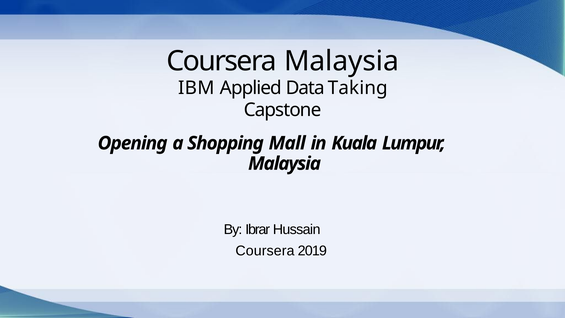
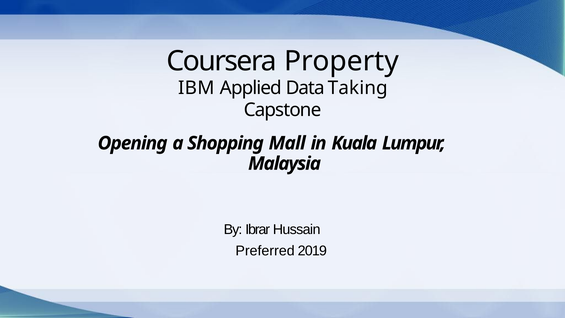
Coursera Malaysia: Malaysia -> Property (341, 61)
Coursera: Coursera -> Preferred (265, 251)
